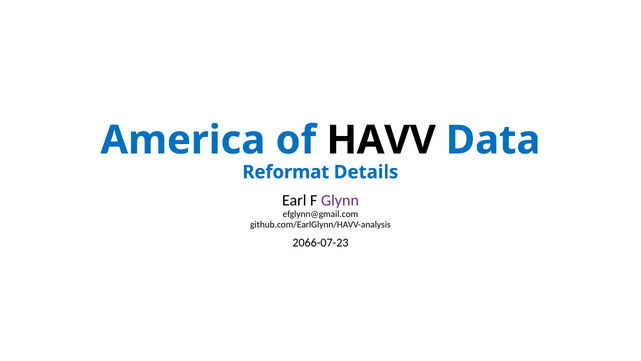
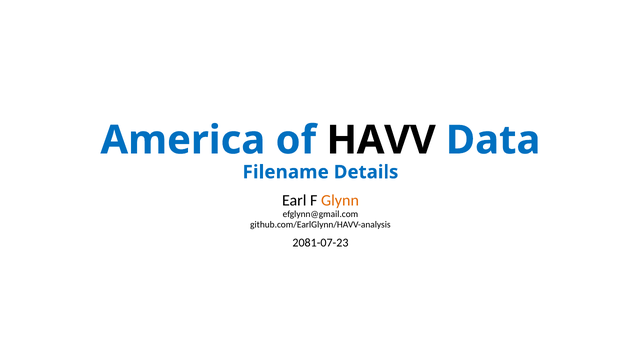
Reformat: Reformat -> Filename (286, 172)
Glynn colour: purple -> orange (340, 200)
2066-07-23: 2066-07-23 -> 2081-07-23 (320, 242)
